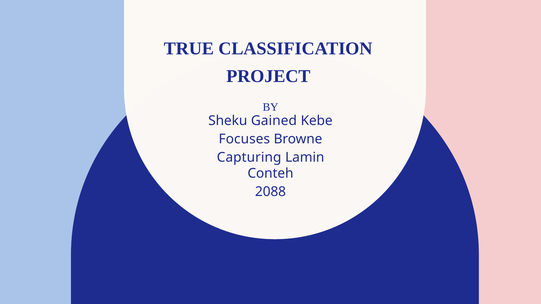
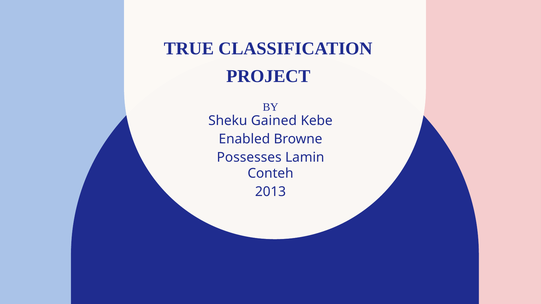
Focuses: Focuses -> Enabled (244, 139)
Capturing: Capturing -> Possesses (249, 157)
2088: 2088 -> 2013 (271, 192)
